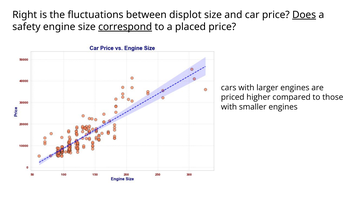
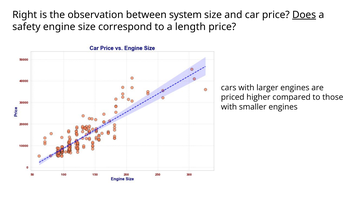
fluctuations: fluctuations -> observation (95, 15)
displot: displot -> system (185, 15)
correspond underline: present -> none (125, 27)
placed: placed -> length (190, 27)
